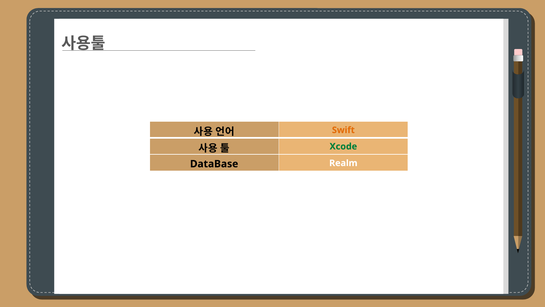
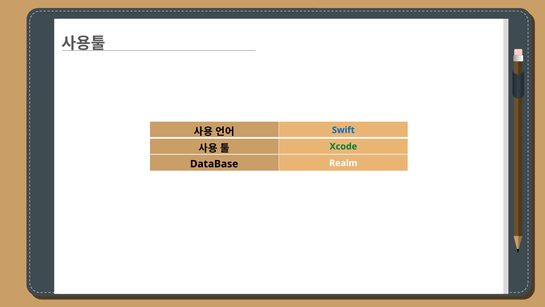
Swift colour: orange -> blue (343, 130)
